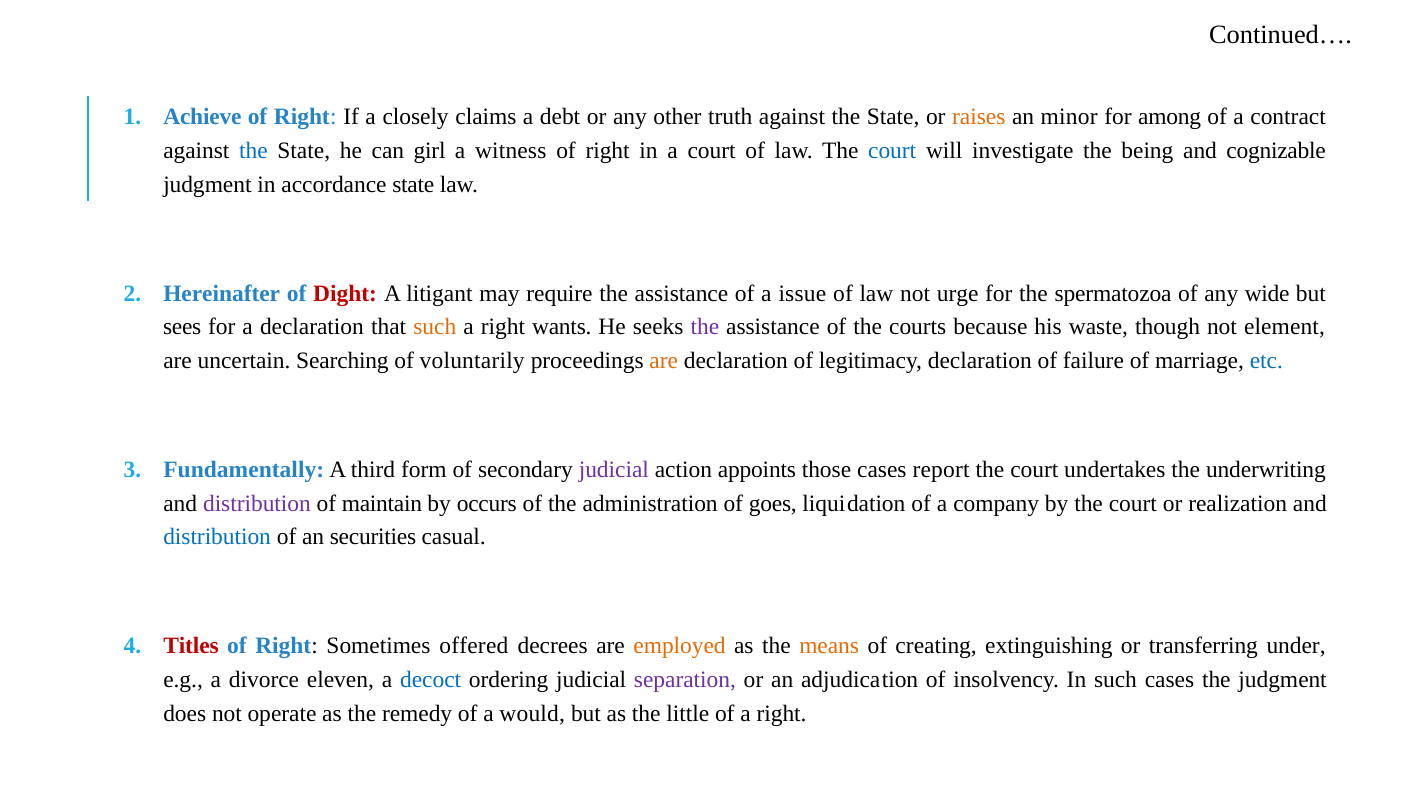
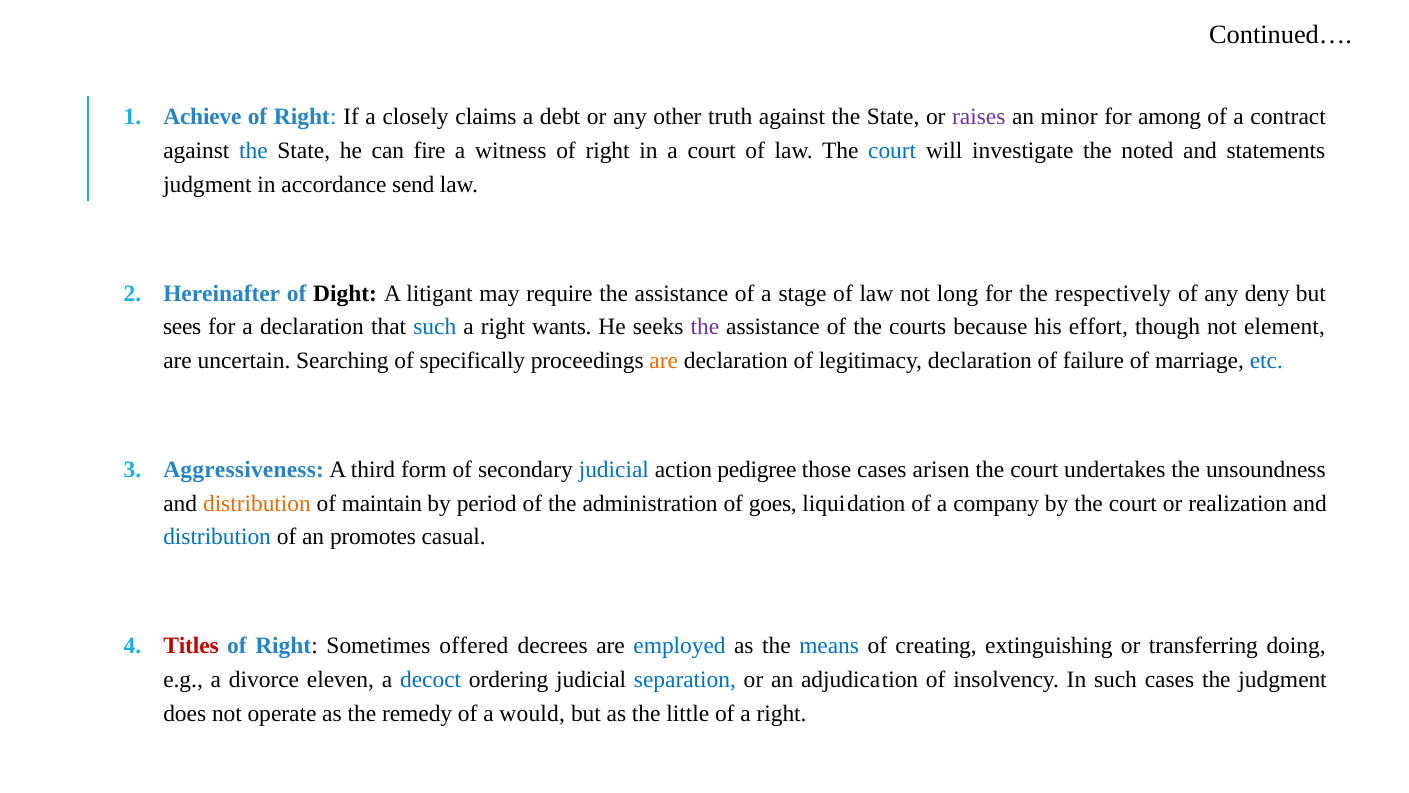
raises colour: orange -> purple (979, 117)
girl: girl -> fire (430, 151)
being: being -> noted (1147, 151)
cognizable: cognizable -> statements (1276, 151)
accordance state: state -> send (413, 184)
Dight colour: red -> black (345, 293)
issue: issue -> stage (803, 293)
urge: urge -> long (958, 293)
spermatozoa: spermatozoa -> respectively (1113, 293)
wide: wide -> deny (1267, 293)
such colour: orange -> blue (435, 327)
waste: waste -> effort (1098, 327)
voluntarily: voluntarily -> specifically (472, 361)
Fundamentally: Fundamentally -> Aggressiveness (244, 469)
judicial colour: purple -> blue (614, 469)
appoints: appoints -> pedigree (757, 469)
report: report -> arisen (941, 469)
underwriting: underwriting -> unsoundness (1266, 469)
distribution colour: purple -> orange (257, 503)
occurs: occurs -> period (487, 503)
securities: securities -> promotes (373, 537)
employed colour: orange -> blue (680, 646)
means colour: orange -> blue (829, 646)
under: under -> doing (1296, 646)
separation colour: purple -> blue (685, 679)
